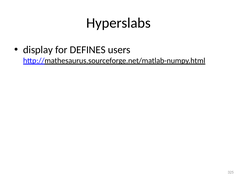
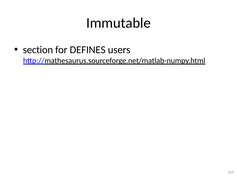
Hyperslabs: Hyperslabs -> Immutable (118, 23)
display: display -> section (38, 50)
